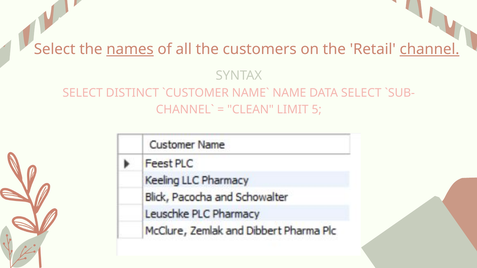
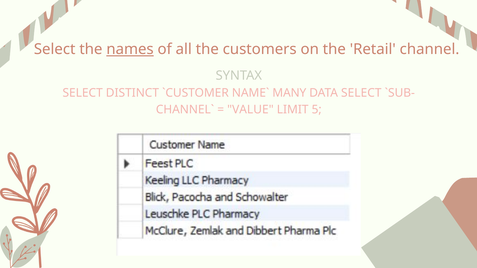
channel underline: present -> none (430, 49)
NAME: NAME -> MANY (289, 93)
CLEAN: CLEAN -> VALUE (250, 110)
